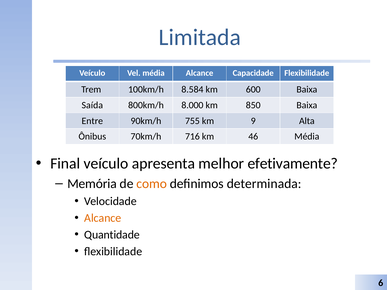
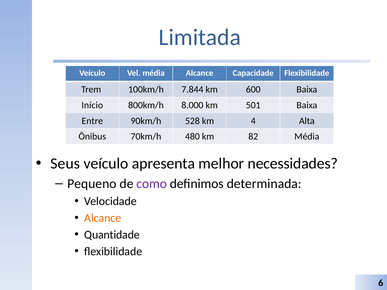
8.584: 8.584 -> 7.844 (192, 90)
Saída: Saída -> Início (92, 105)
850: 850 -> 501 (253, 105)
755: 755 -> 528 (192, 121)
9: 9 -> 4 (253, 121)
716: 716 -> 480 (192, 137)
46: 46 -> 82 (253, 137)
Final: Final -> Seus (65, 164)
efetivamente: efetivamente -> necessidades (293, 164)
Memória: Memória -> Pequeno (92, 184)
como colour: orange -> purple (152, 184)
